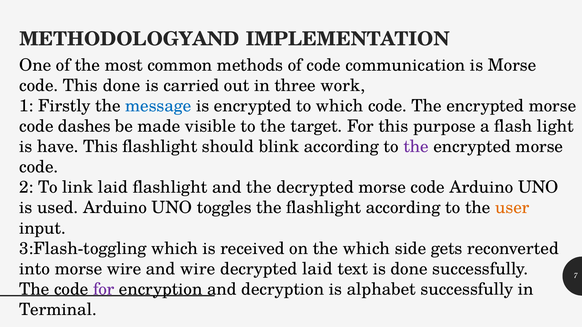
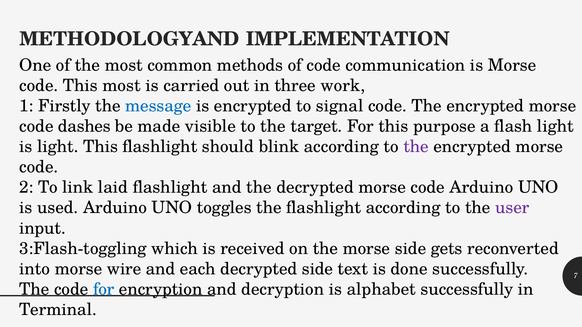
This done: done -> most (122, 86)
to which: which -> signal (340, 106)
is have: have -> light (58, 147)
user colour: orange -> purple (512, 208)
the which: which -> morse (366, 249)
and wire: wire -> each (198, 269)
decrypted laid: laid -> side (317, 269)
for colour: purple -> blue (104, 289)
